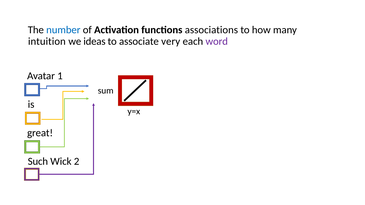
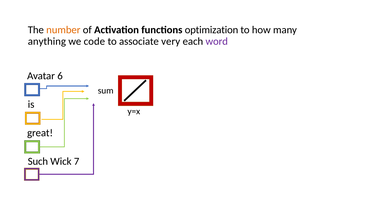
number colour: blue -> orange (63, 30)
associations: associations -> optimization (211, 30)
intuition: intuition -> anything (47, 41)
ideas: ideas -> code (94, 41)
1: 1 -> 6 (60, 76)
2: 2 -> 7 (77, 161)
